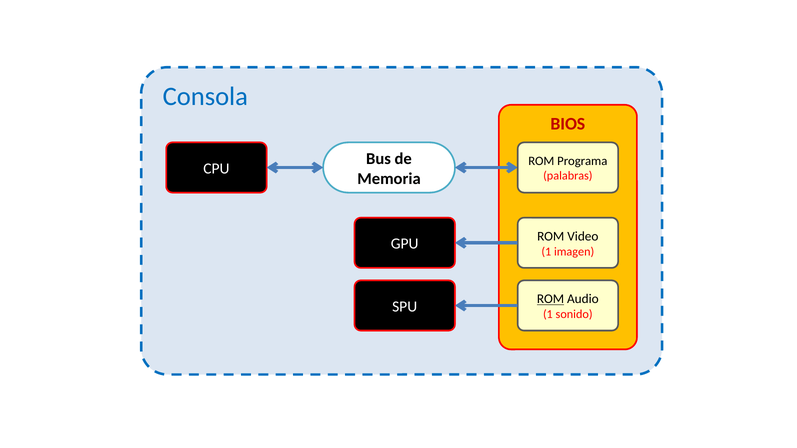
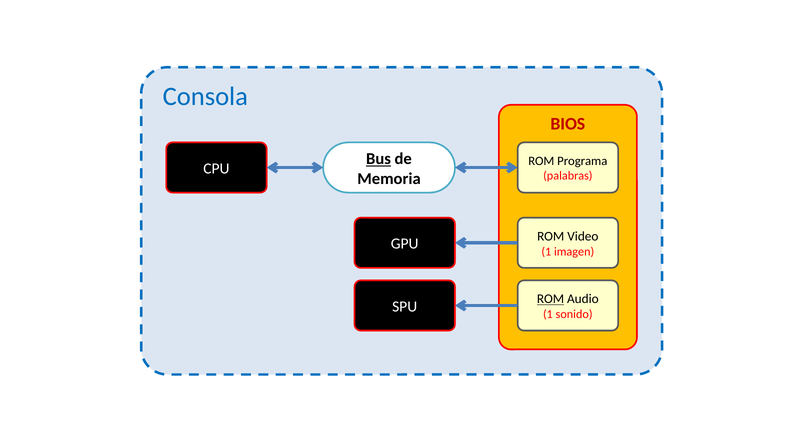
Bus underline: none -> present (378, 159)
